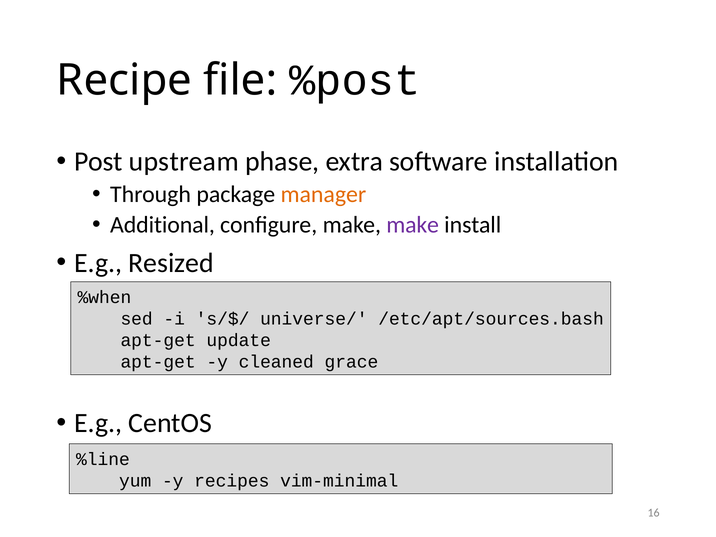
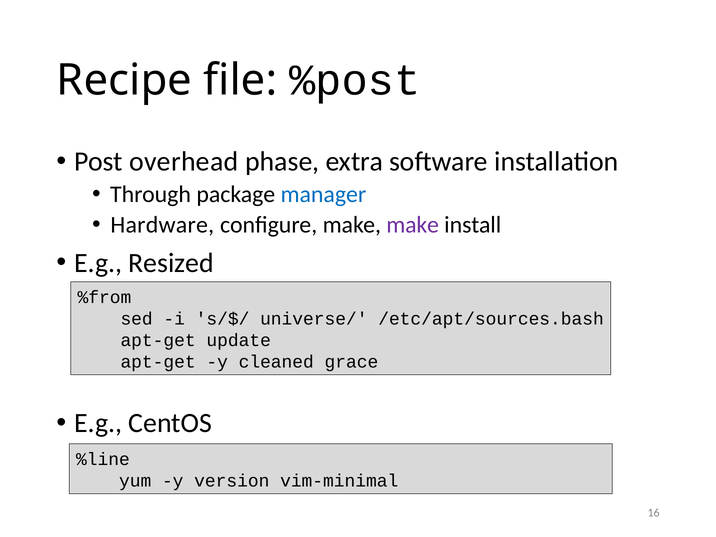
upstream: upstream -> overhead (184, 161)
manager colour: orange -> blue (323, 194)
Additional: Additional -> Hardware (162, 225)
%when: %when -> %from (104, 297)
recipes: recipes -> version (232, 481)
